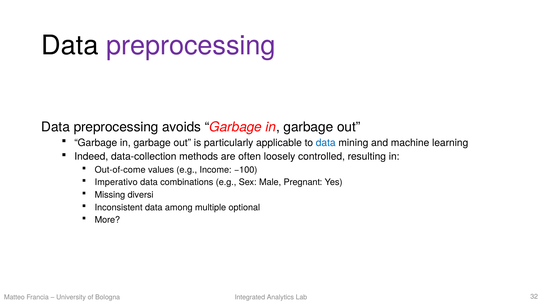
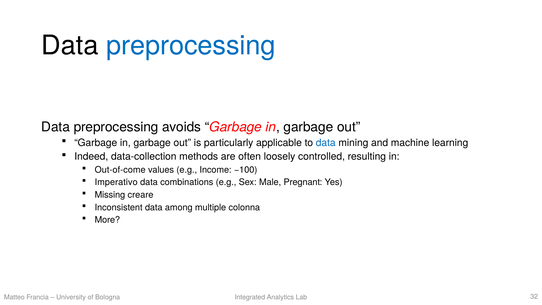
preprocessing colour: purple -> blue (191, 46)
diversi: diversi -> creare (141, 195)
optional: optional -> colonna (244, 207)
